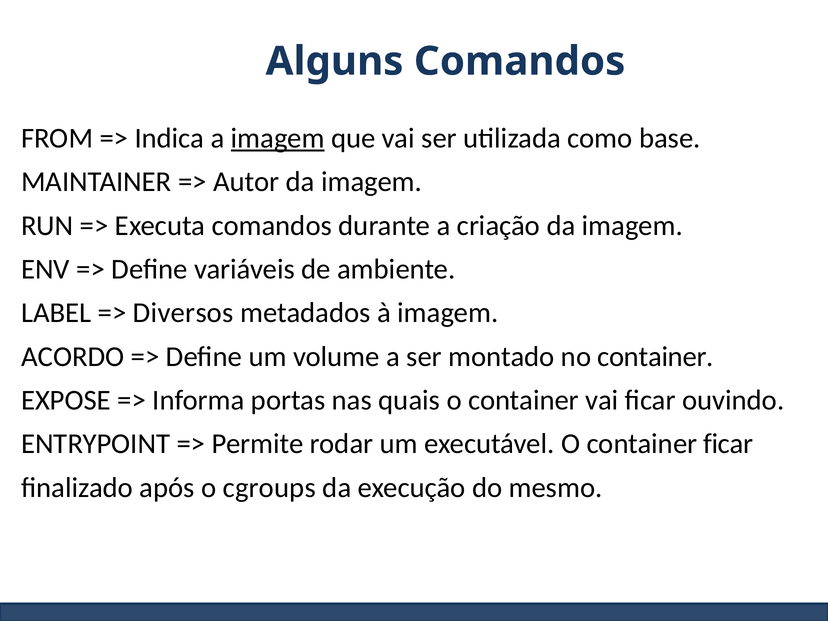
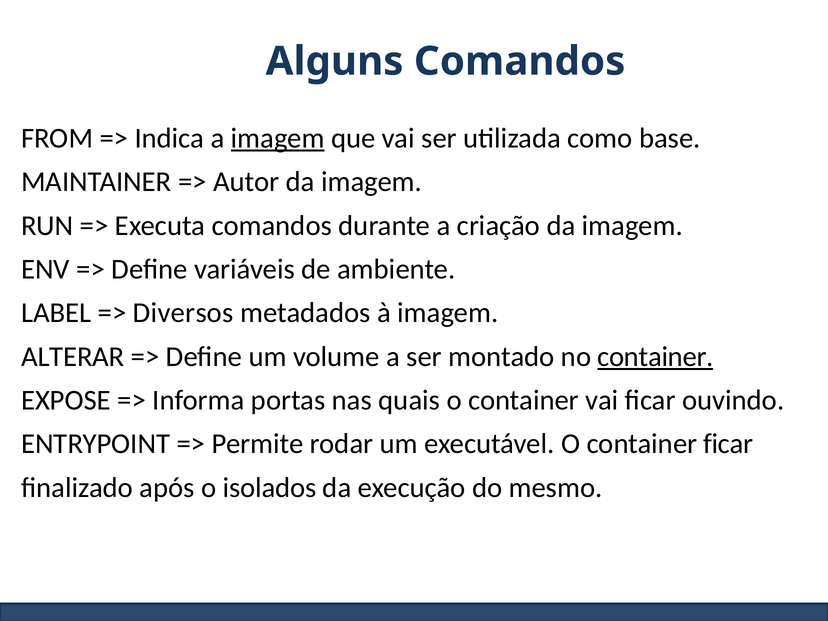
ACORDO: ACORDO -> ALTERAR (73, 357)
container underline: none -> present (655, 357)
cgroups: cgroups -> isolados (269, 488)
